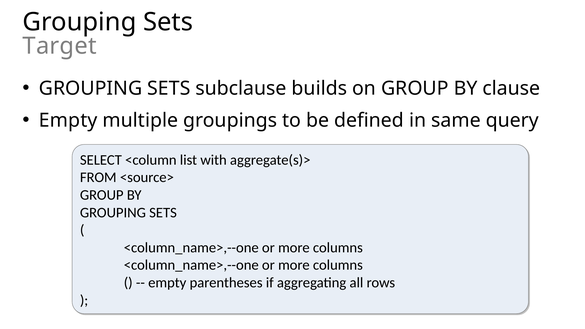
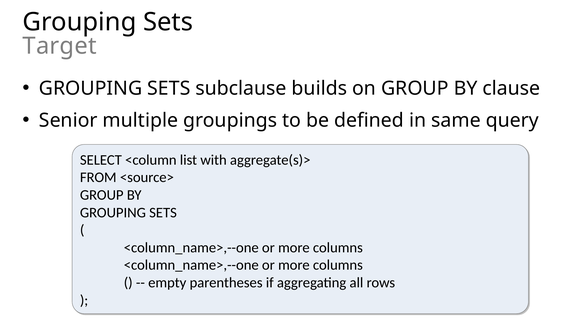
Empty: Empty -> Senior (68, 120)
